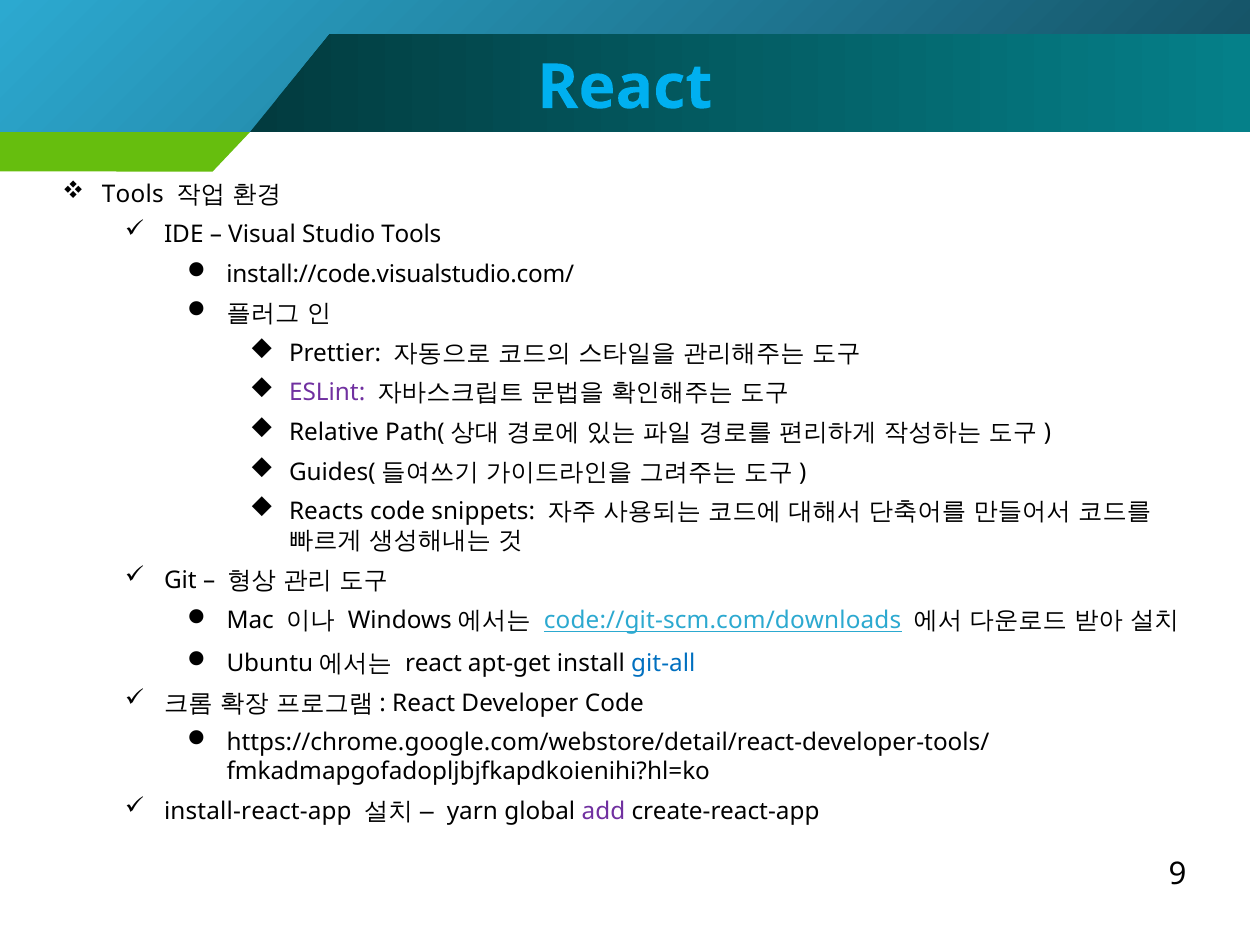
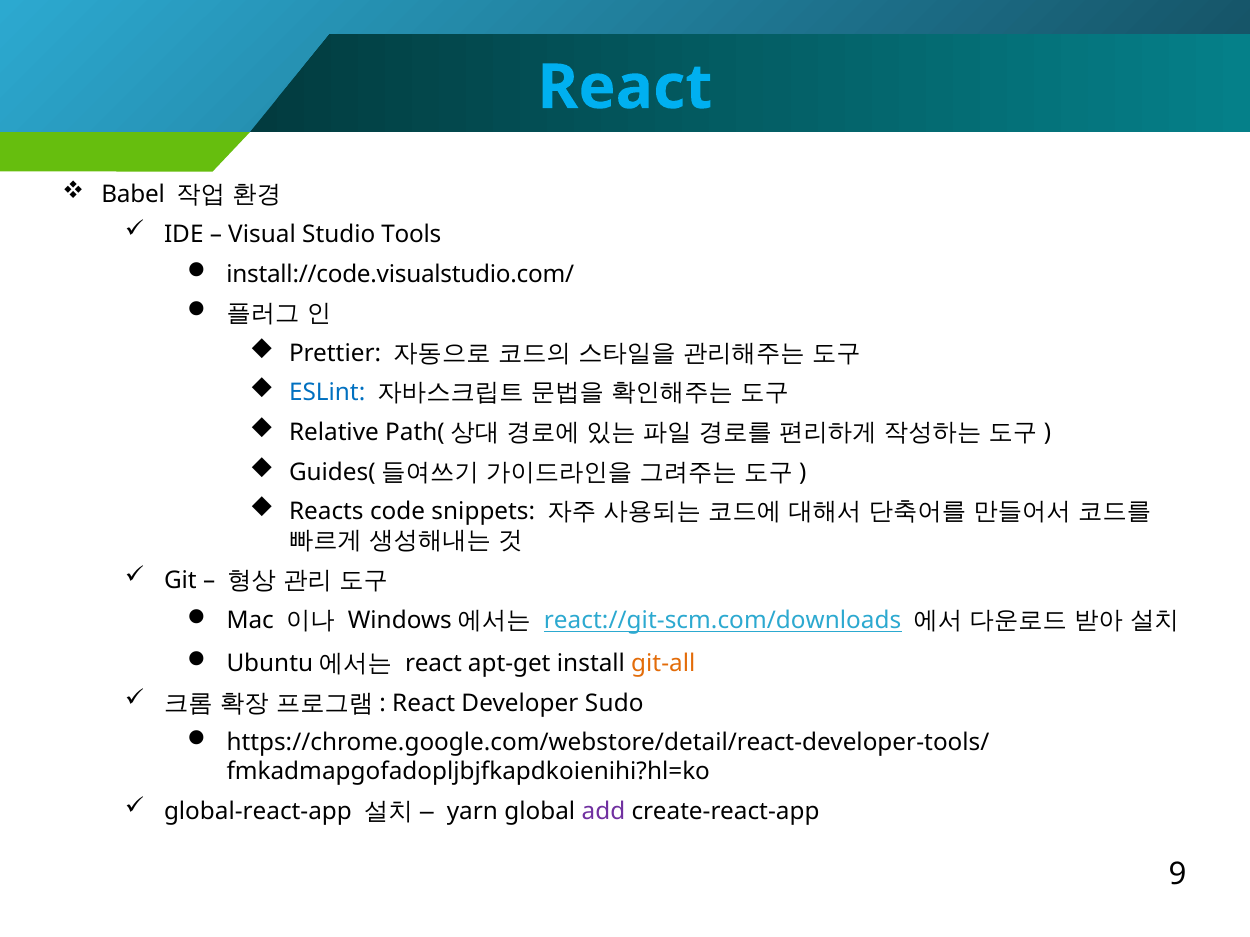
Tools: Tools -> Babel (133, 195)
ESLint colour: purple -> blue (327, 393)
code://git-scm.com/downloads: code://git-scm.com/downloads -> react://git-scm.com/downloads (723, 620)
git-all colour: blue -> orange (663, 664)
Developer Code: Code -> Sudo (614, 703)
install-react-app: install-react-app -> global-react-app (258, 812)
